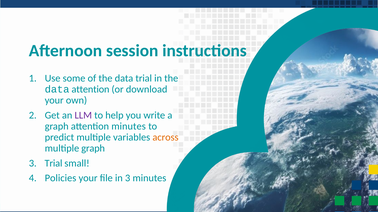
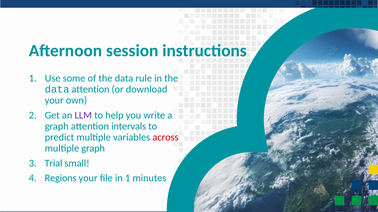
data trial: trial -> rule (144, 78)
attention minutes: minutes -> intervals (129, 127)
across colour: orange -> red (166, 138)
Policies: Policies -> Regions (61, 179)
in 3: 3 -> 1 (128, 179)
